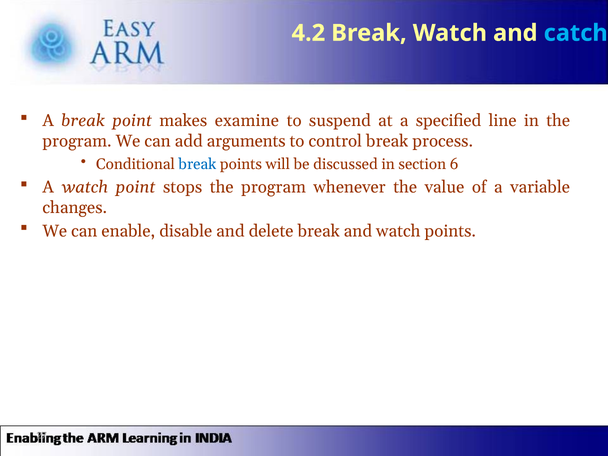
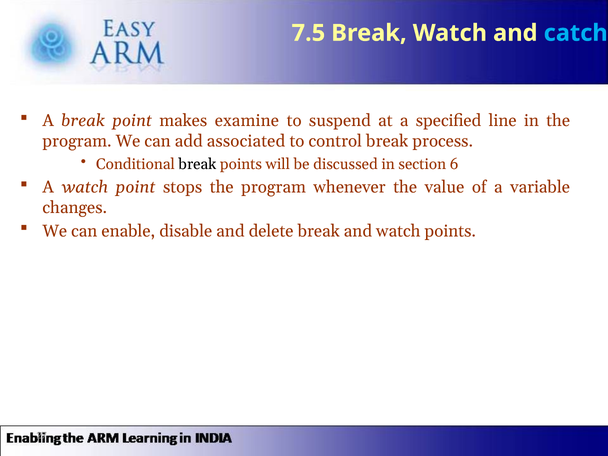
4.2: 4.2 -> 7.5 (308, 33)
arguments: arguments -> associated (246, 141)
break colour: blue -> black (197, 164)
